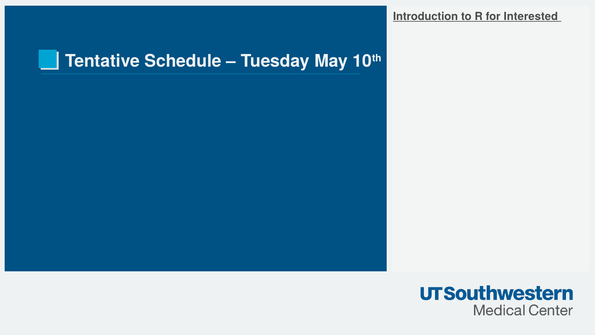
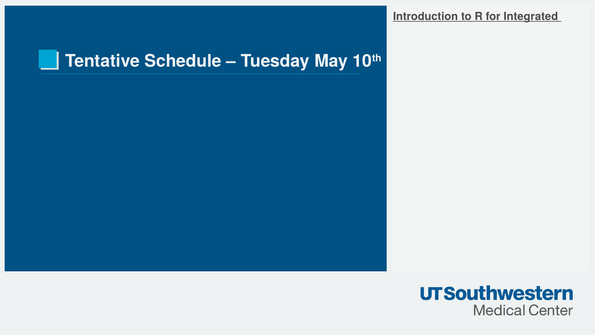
Interested: Interested -> Integrated (531, 16)
